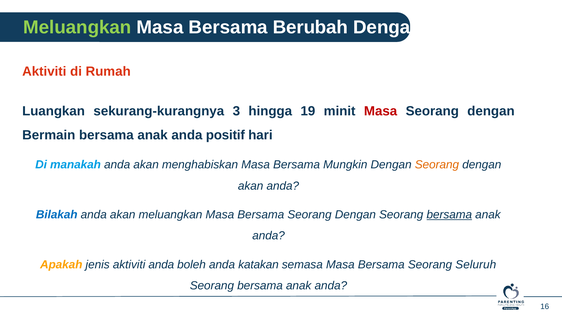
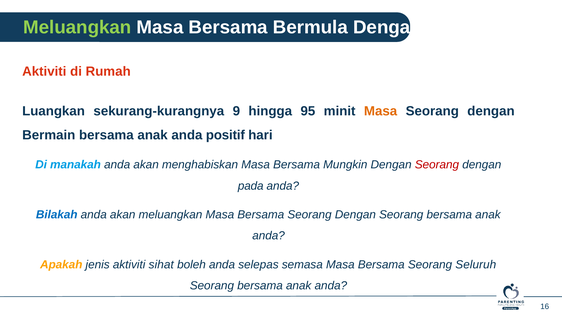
Berubah: Berubah -> Bermula (310, 27)
3: 3 -> 9 (236, 111)
19: 19 -> 95 (308, 111)
Masa colour: red -> orange (381, 111)
Seorang colour: orange -> red (437, 165)
akan: akan -> pada (251, 186)
bersama underline: present -> none (449, 215)
aktiviti anda: anda -> sihat (161, 265)
katakan: katakan -> selepas (258, 265)
